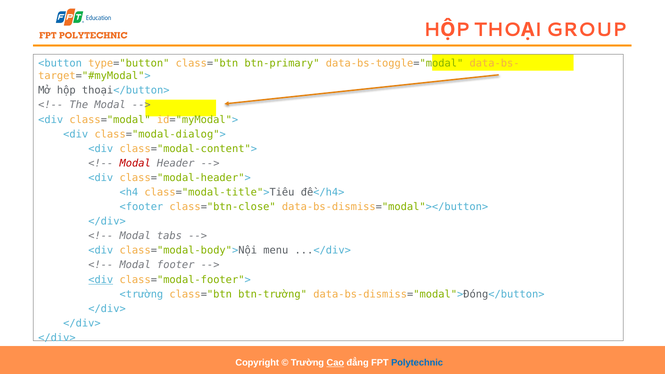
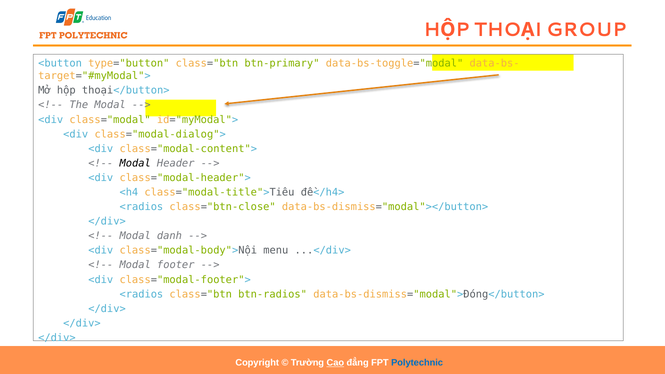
Modal colour: red -> black (135, 163)
<footer: <footer -> <radios (141, 207)
tabs: tabs -> danh (169, 236)
<div underline: present -> none (101, 280)
<trường: <trường -> <radios (141, 294)
btn-trường: btn-trường -> btn-radios (273, 294)
